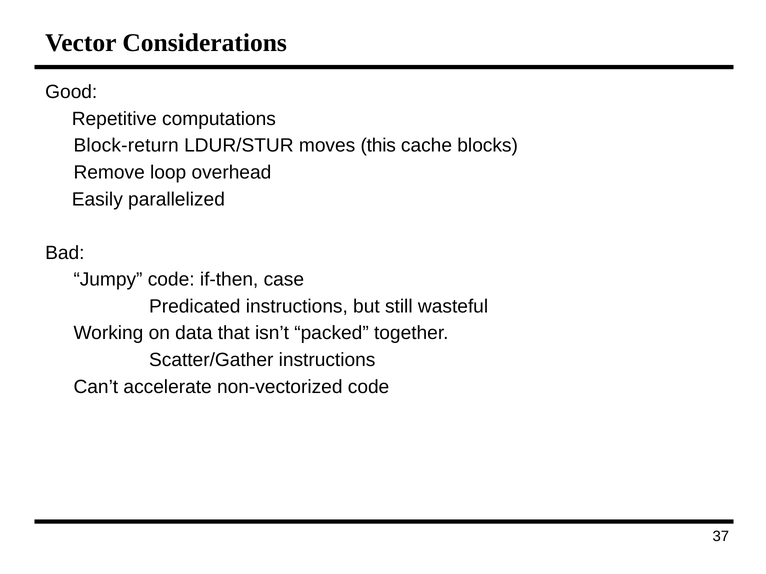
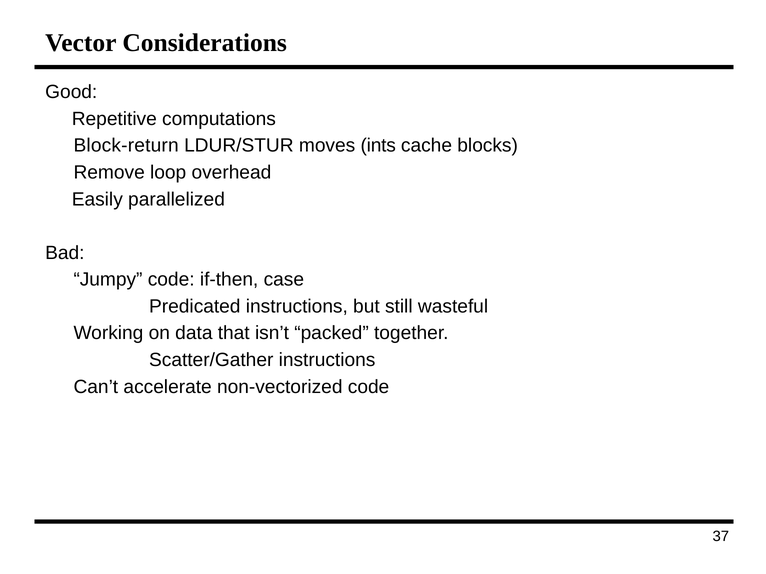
this: this -> ints (378, 146)
